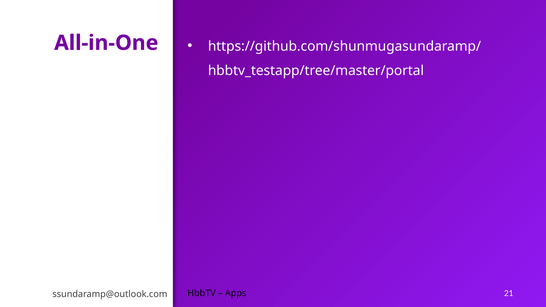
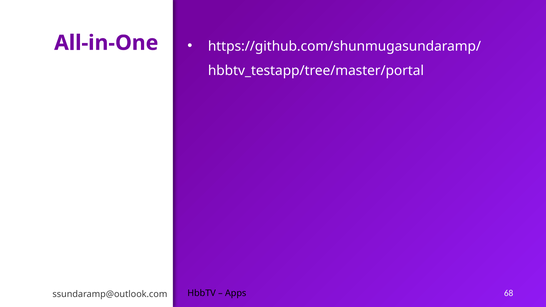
21: 21 -> 68 (509, 293)
